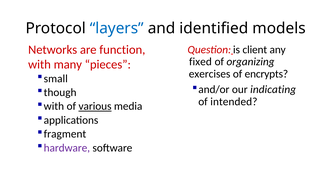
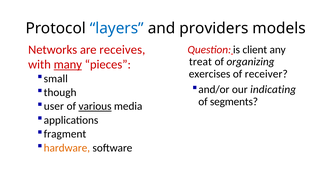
identified: identified -> providers (214, 28)
function: function -> receives (122, 50)
fixed: fixed -> treat (200, 62)
many underline: none -> present (68, 64)
encrypts: encrypts -> receiver (266, 74)
intended: intended -> segments (234, 102)
with: with -> user (54, 106)
hardware colour: purple -> orange (67, 148)
